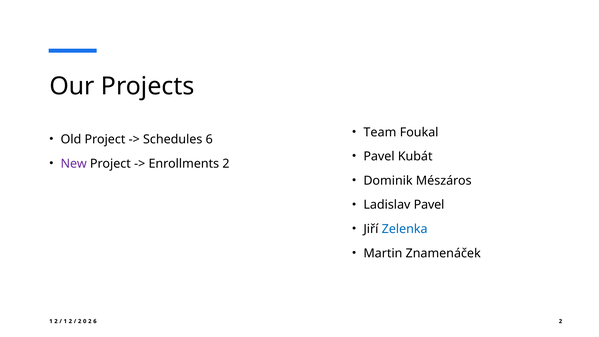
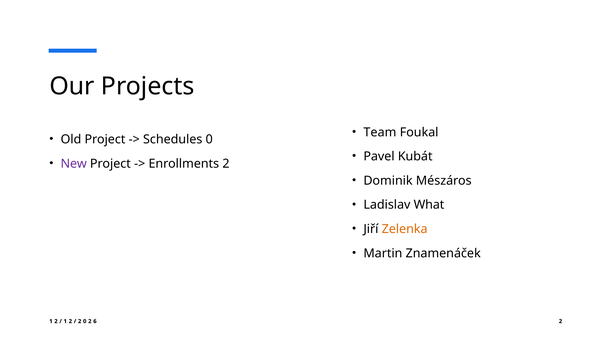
Schedules 6: 6 -> 0 (209, 139)
Ladislav Pavel: Pavel -> What (429, 205)
Zelenka colour: blue -> orange (405, 229)
